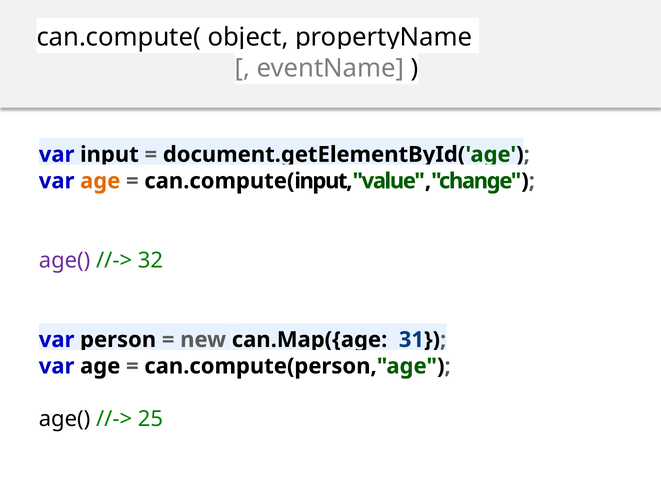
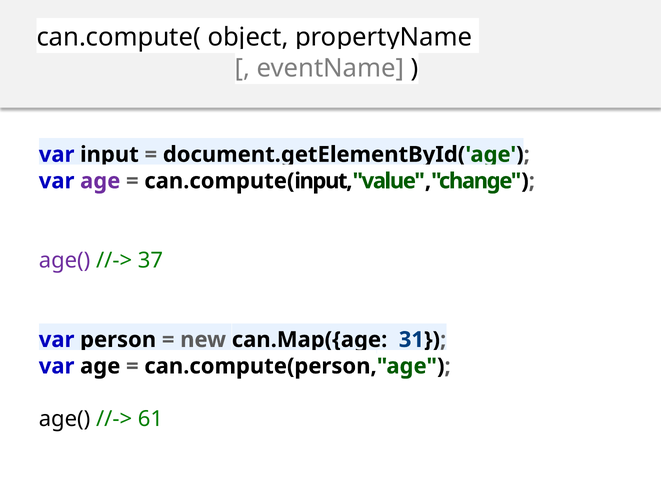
age colour: orange -> purple (100, 181)
32: 32 -> 37 (150, 260)
25: 25 -> 61 (150, 419)
